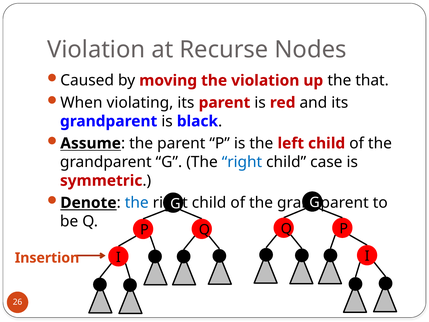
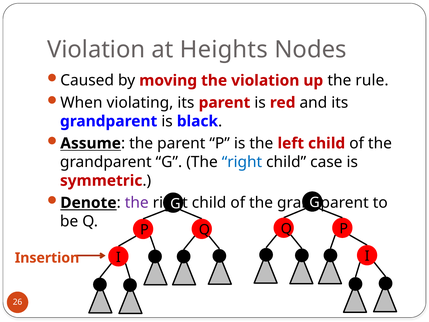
Recurse: Recurse -> Heights (224, 50)
that: that -> rule (372, 80)
the colour: blue -> purple (137, 203)
